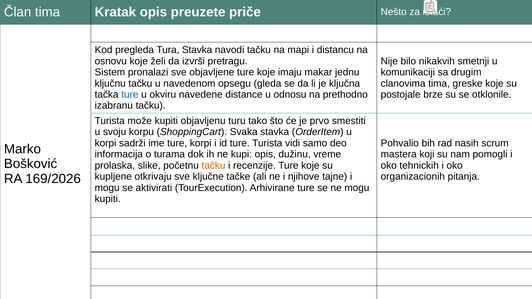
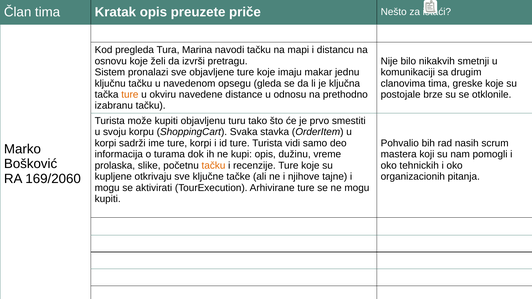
Tura Stavka: Stavka -> Marina (197, 50)
ture colour: blue -> orange (130, 95)
169/2026: 169/2026 -> 169/2060 (53, 179)
